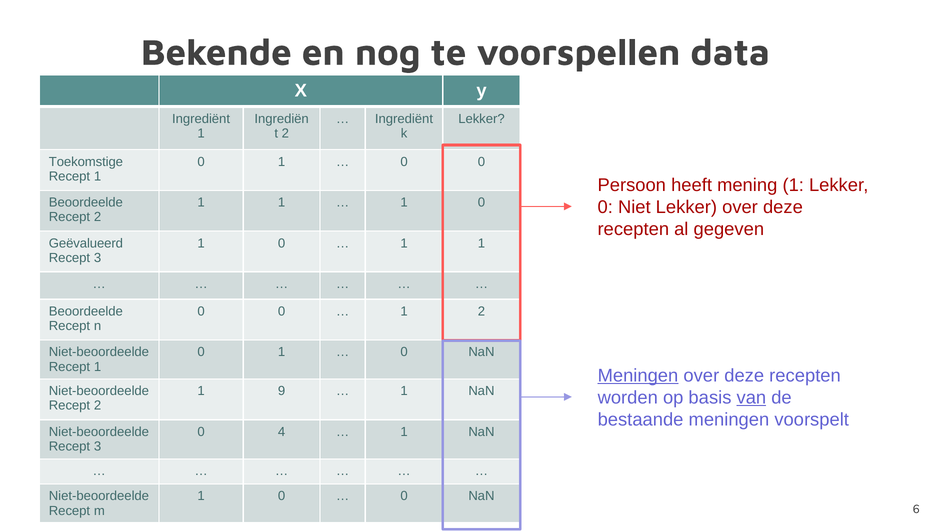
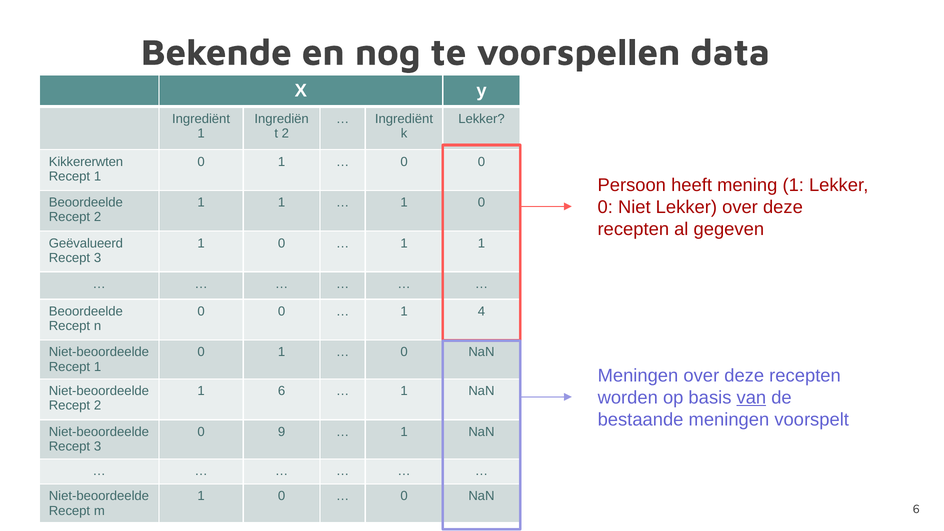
Toekomstige: Toekomstige -> Kikkererwten (86, 162)
1 2: 2 -> 4 (482, 311)
Meningen underline: present -> none (638, 376)
1 9: 9 -> 6 (282, 391)
4: 4 -> 9 (282, 432)
